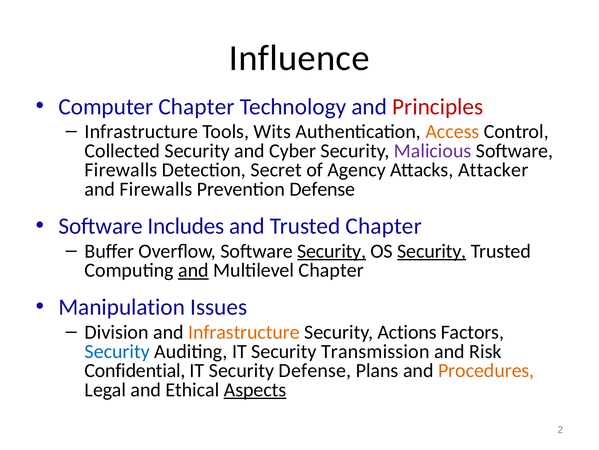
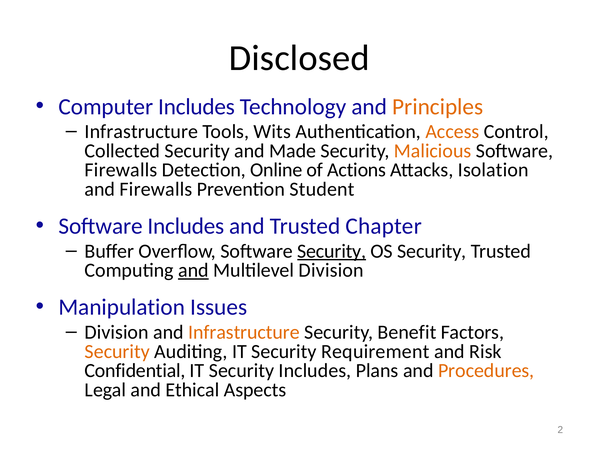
Influence: Influence -> Disclosed (299, 58)
Computer Chapter: Chapter -> Includes (197, 106)
Principles colour: red -> orange (438, 106)
Cyber: Cyber -> Made (293, 151)
Malicious colour: purple -> orange (433, 151)
Secret: Secret -> Online (276, 170)
Agency: Agency -> Actions (357, 170)
Attacker: Attacker -> Isolation (493, 170)
Prevention Defense: Defense -> Student (322, 189)
Security underline: present -> none (432, 251)
Multilevel Chapter: Chapter -> Division (331, 270)
Actions: Actions -> Benefit (407, 332)
Security colour: blue -> orange (117, 351)
Transmission: Transmission -> Requirement (375, 351)
Security Defense: Defense -> Includes (315, 370)
Aspects underline: present -> none (255, 389)
